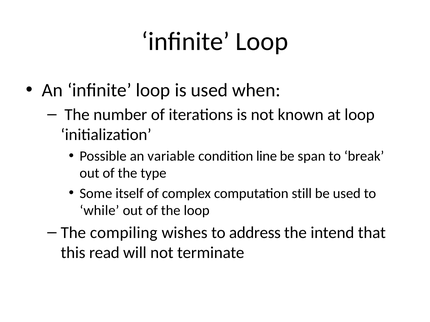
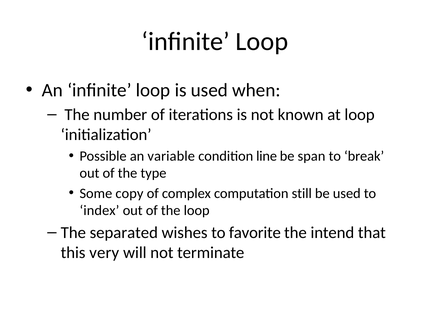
itself: itself -> copy (129, 194)
while: while -> index (99, 211)
compiling: compiling -> separated (124, 233)
address: address -> favorite (255, 233)
read: read -> very (104, 253)
